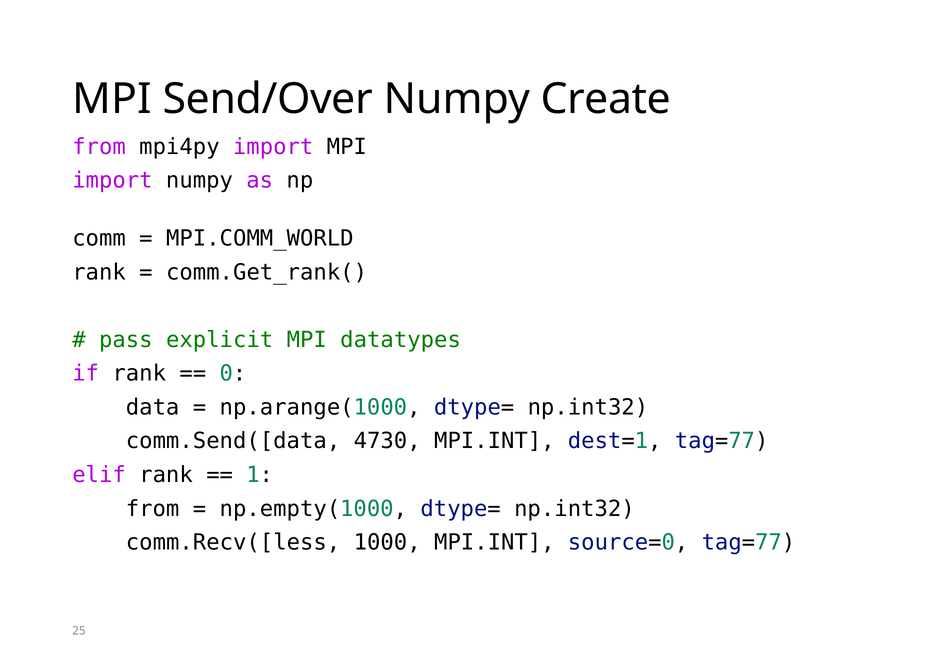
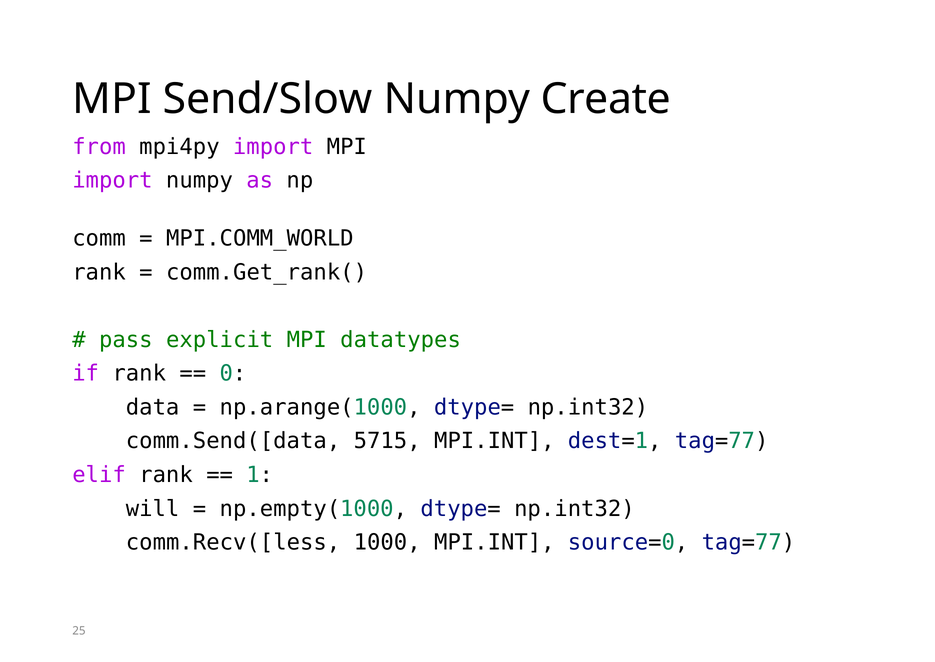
Send/Over: Send/Over -> Send/Slow (268, 99)
4730: 4730 -> 5715 (387, 441)
from: from -> will (153, 508)
